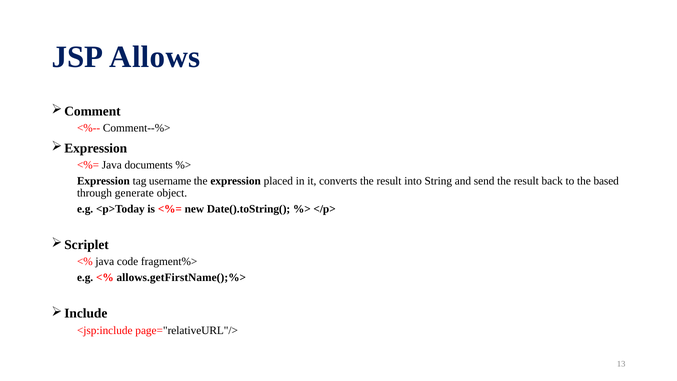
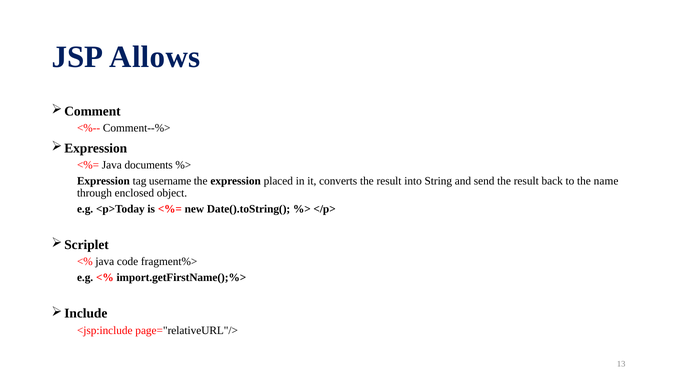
based: based -> name (606, 181)
generate: generate -> enclosed (134, 193)
allows.getFirstName();%>: allows.getFirstName();%> -> import.getFirstName();%> (181, 277)
